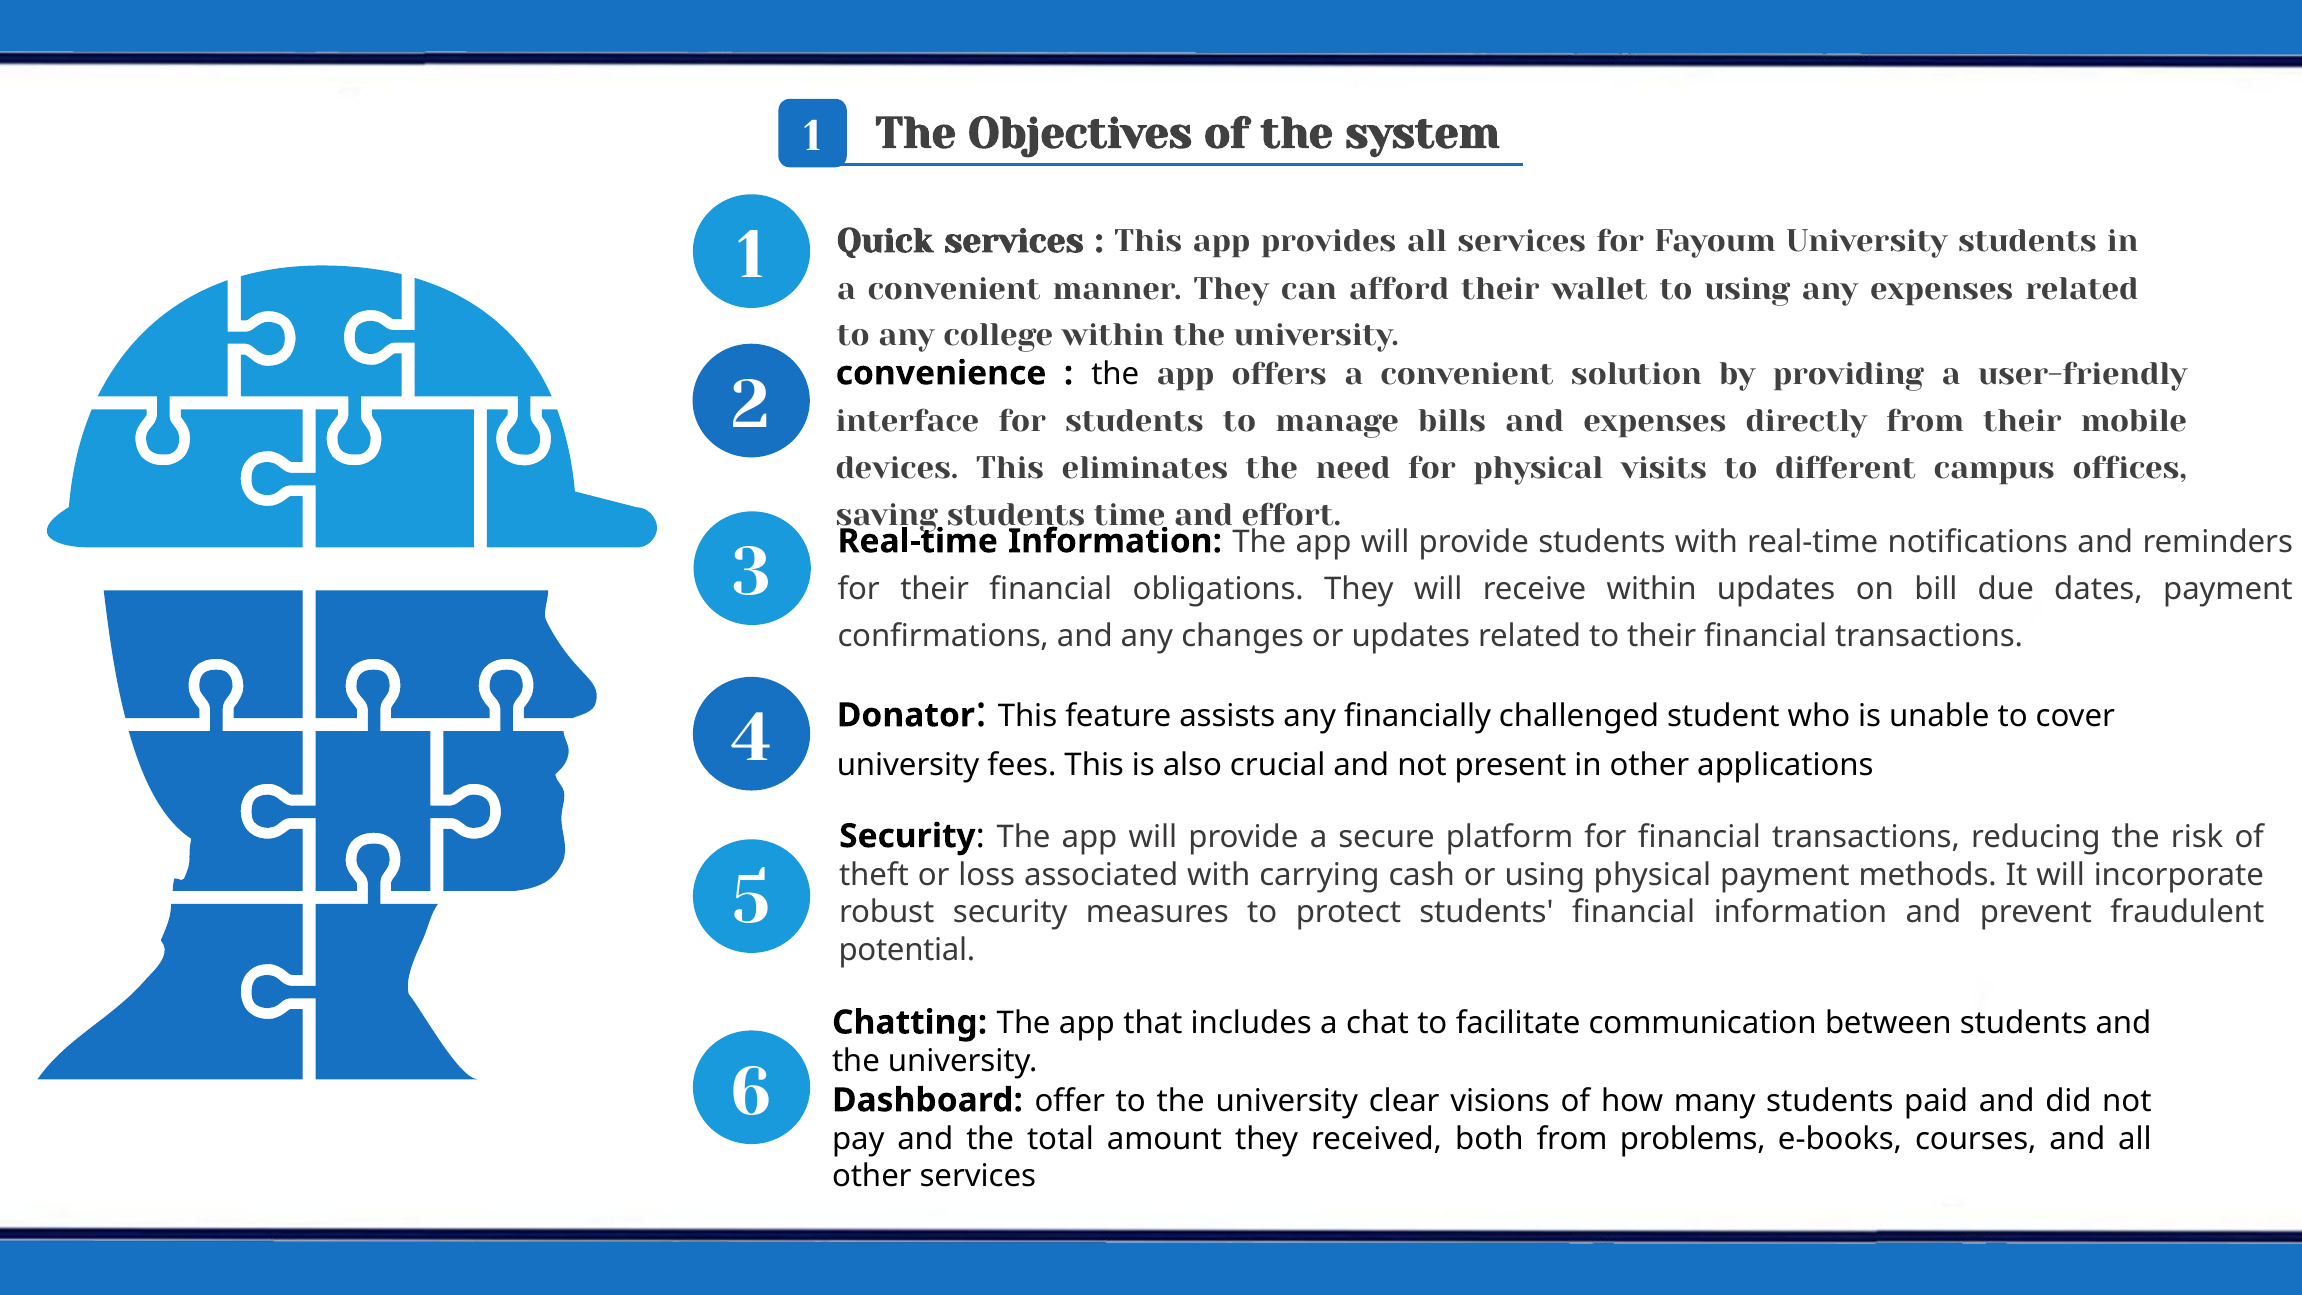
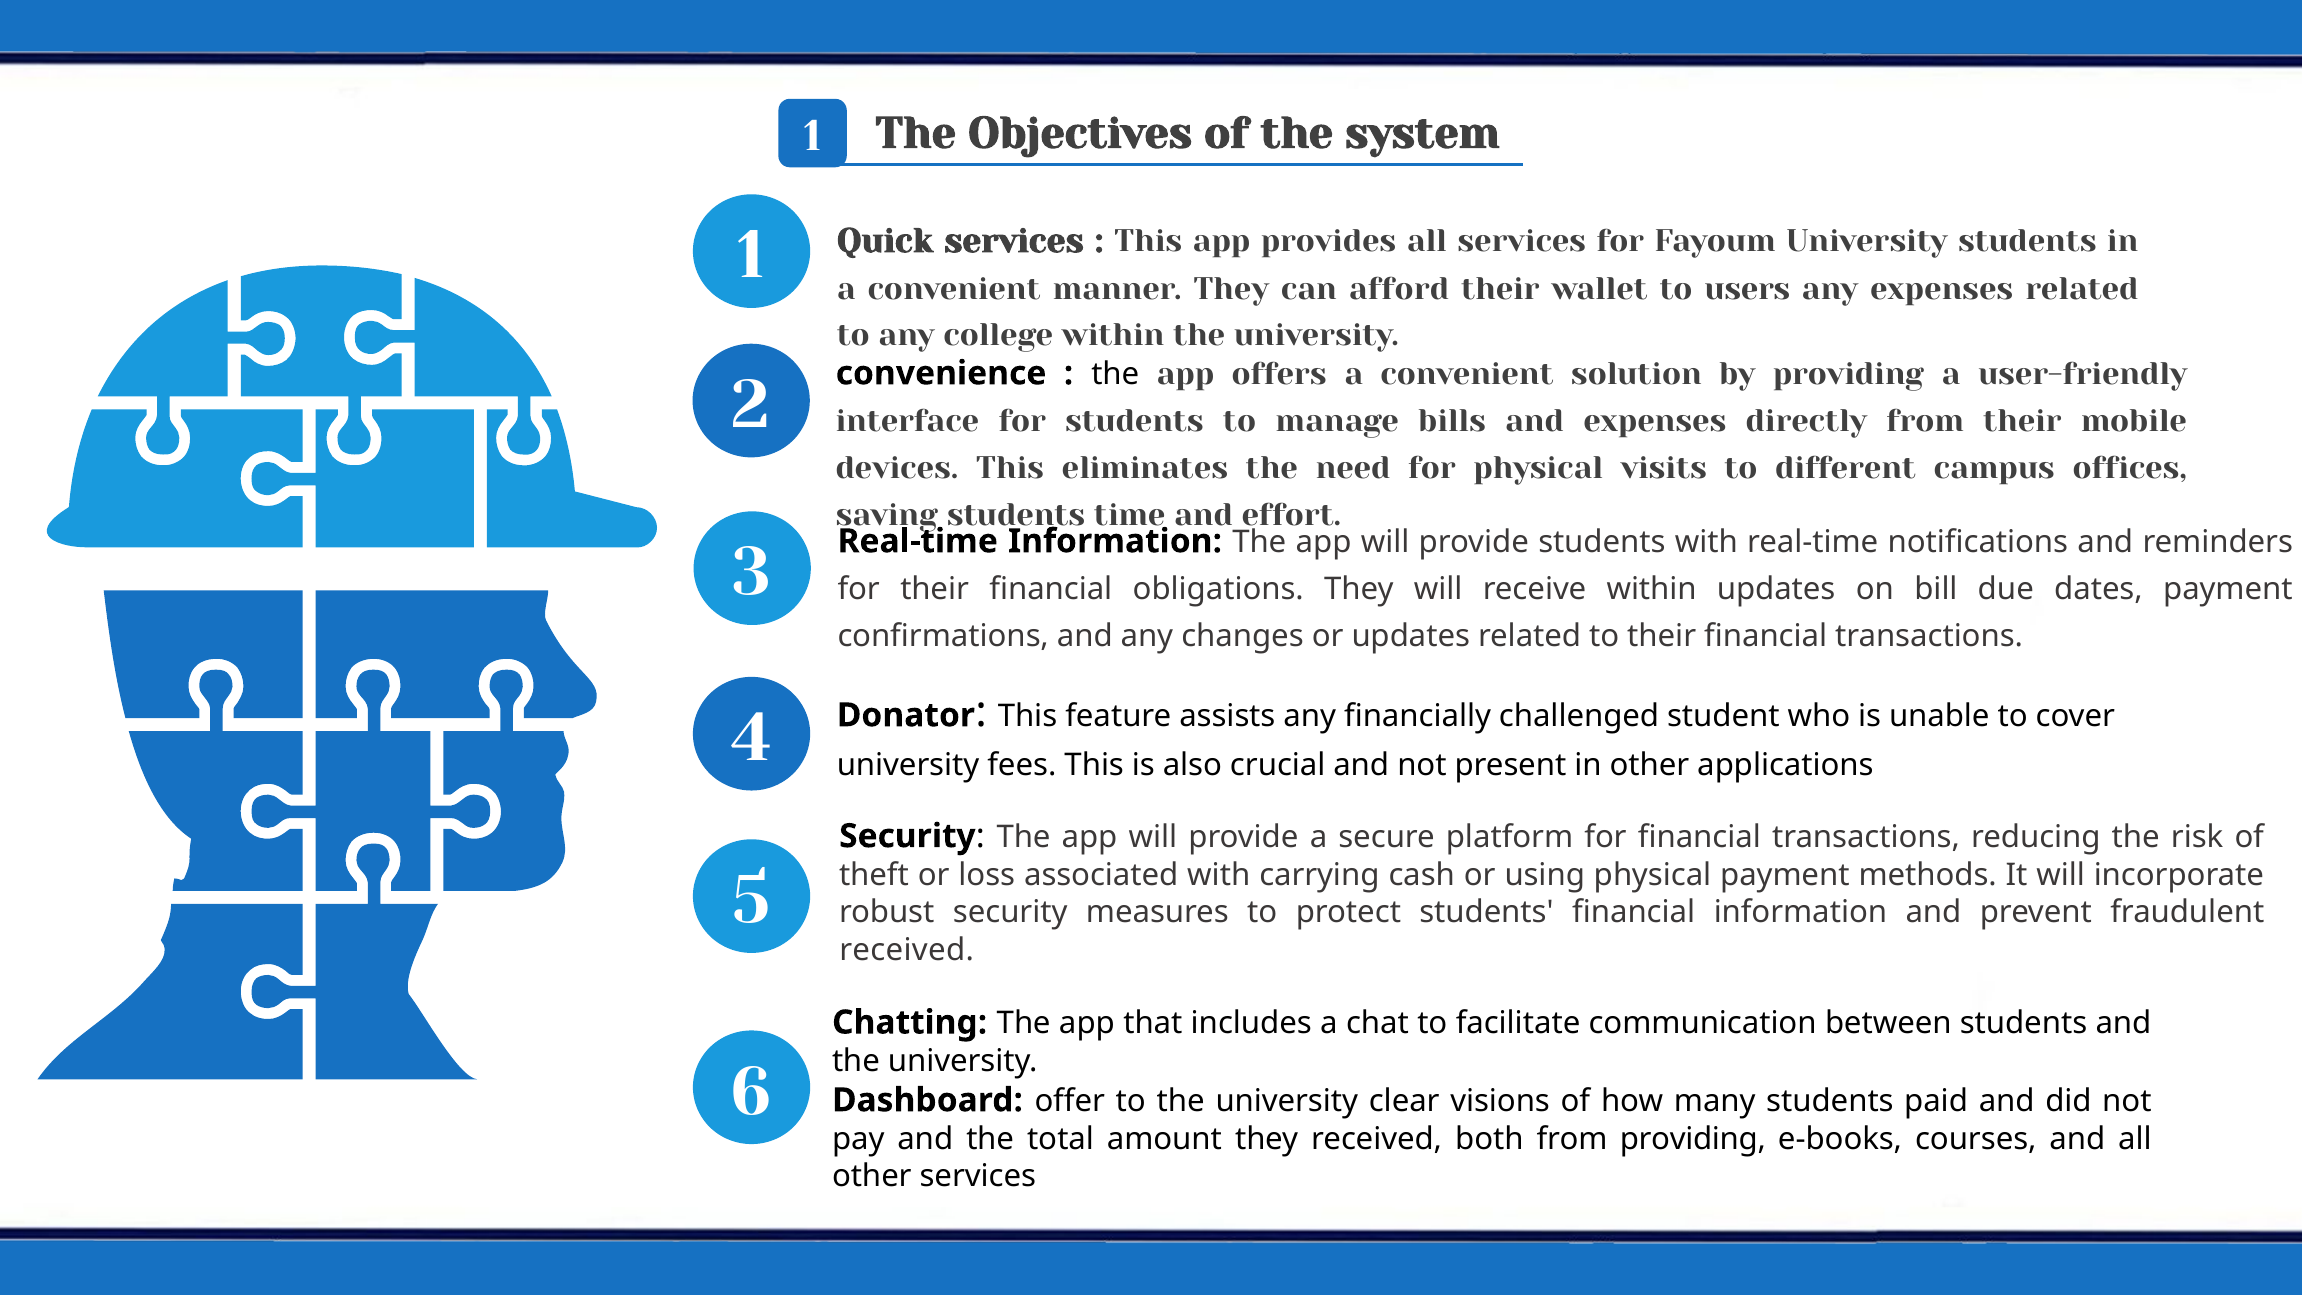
to using: using -> users (1747, 289)
potential: potential -> received (907, 950)
from problems: problems -> providing (1693, 1139)
